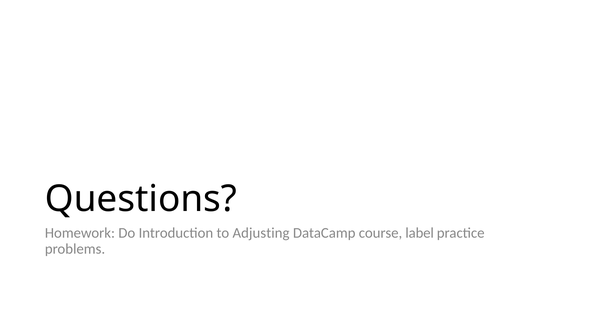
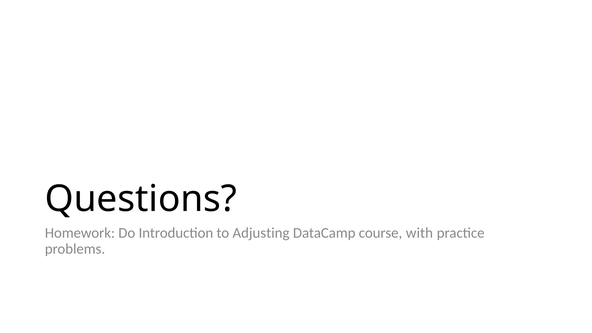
label: label -> with (419, 233)
